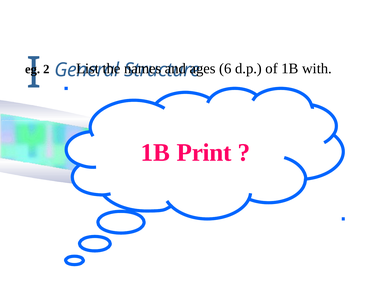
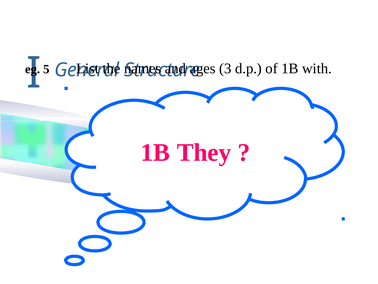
2: 2 -> 5 (46, 69)
6: 6 -> 3 (225, 68)
Print: Print -> They (204, 152)
